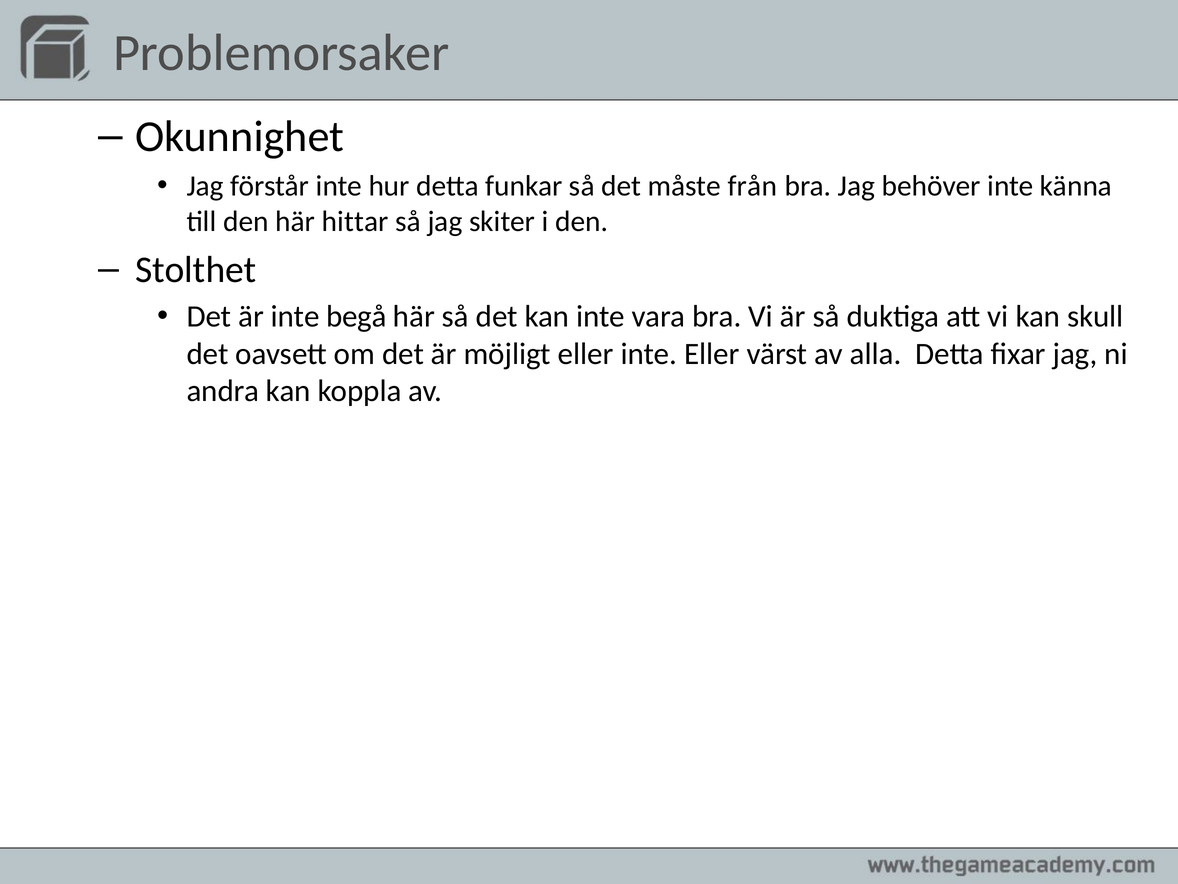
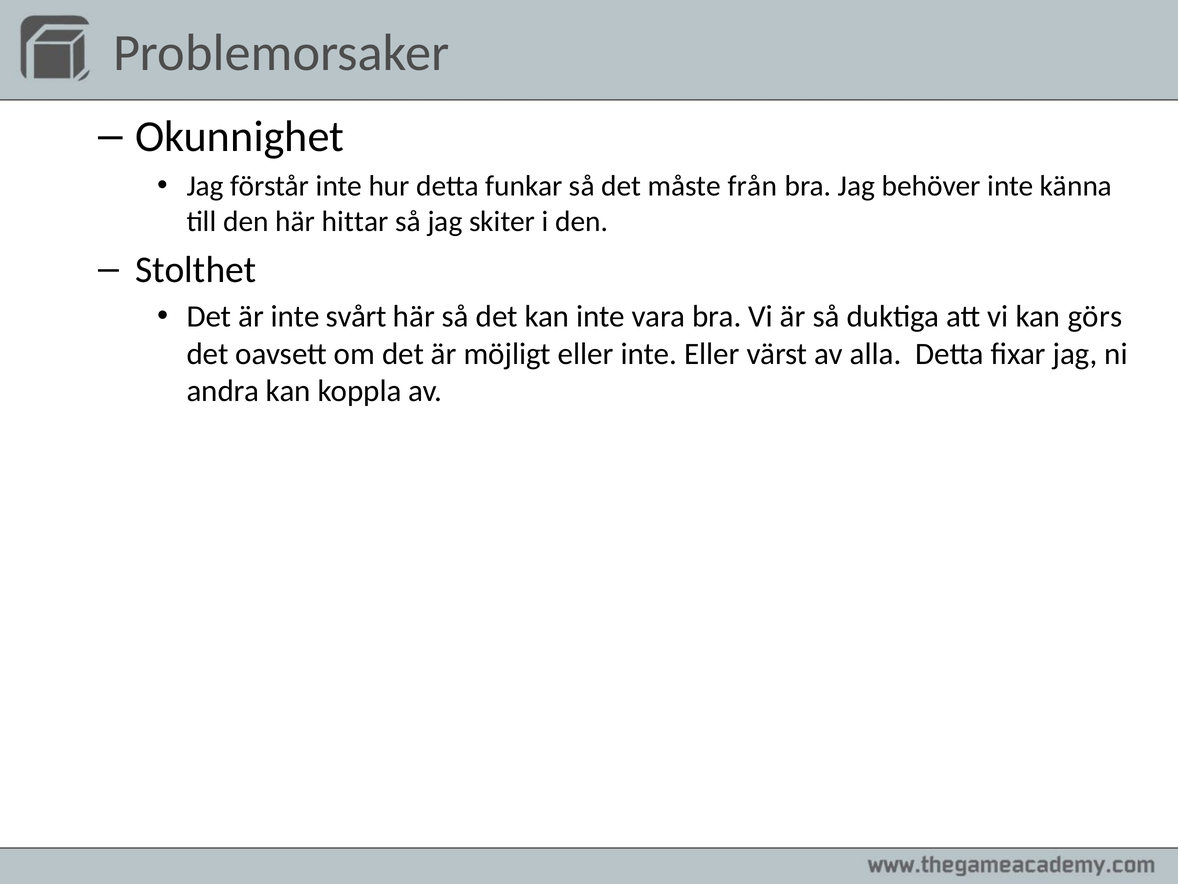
begå: begå -> svårt (356, 316)
skull: skull -> görs (1095, 316)
